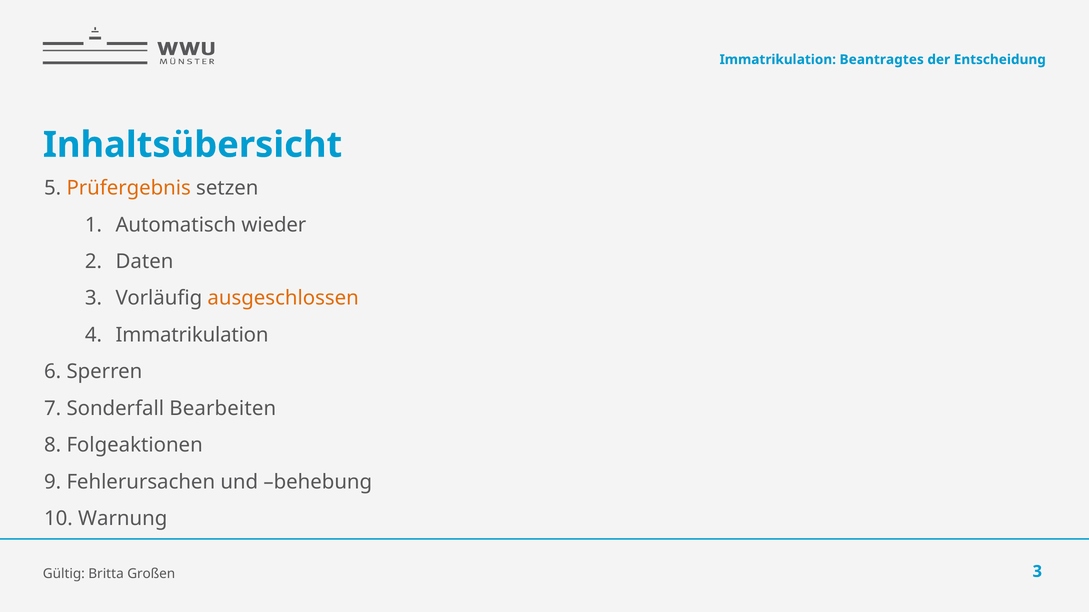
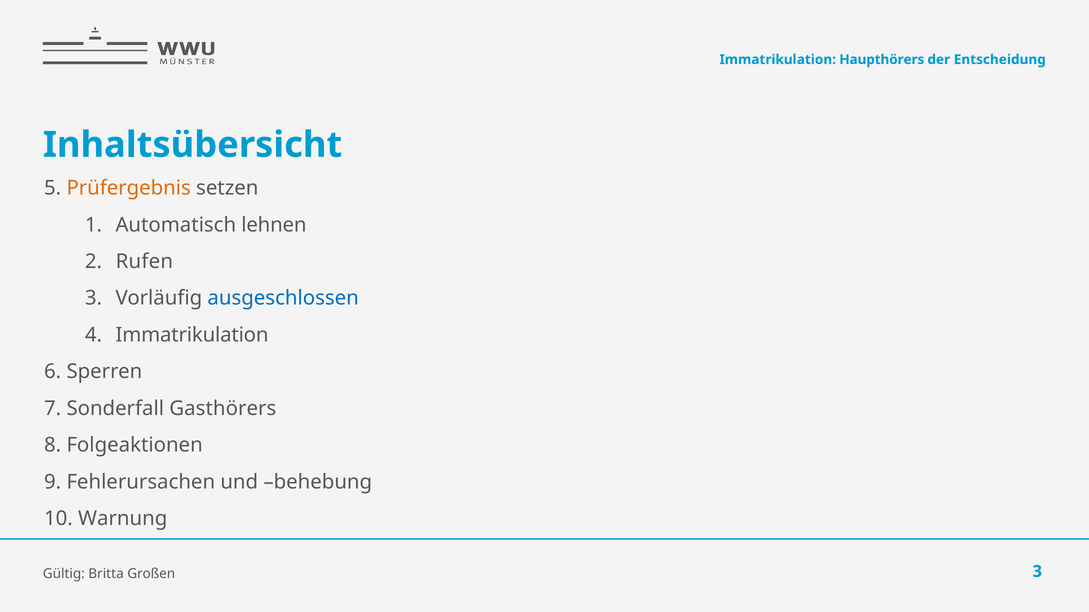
Beantragtes: Beantragtes -> Haupthörers (882, 60)
wieder: wieder -> lehnen (274, 225)
Daten: Daten -> Rufen (144, 262)
ausgeschlossen colour: orange -> blue (283, 299)
Bearbeiten: Bearbeiten -> Gasthörers (223, 409)
